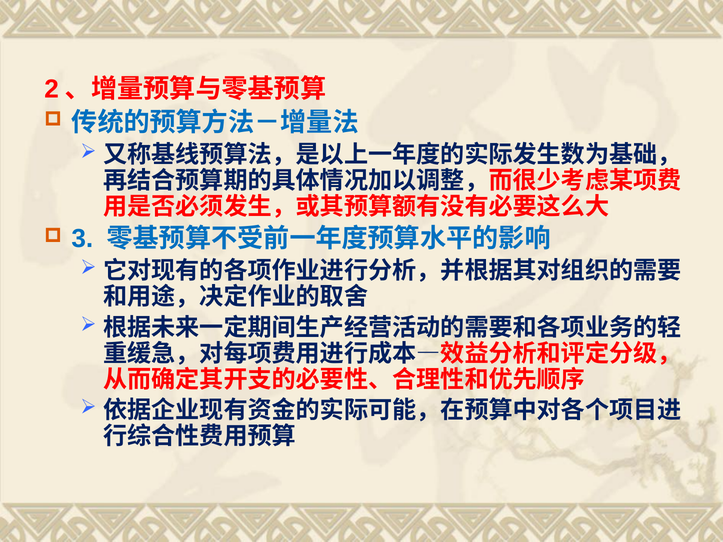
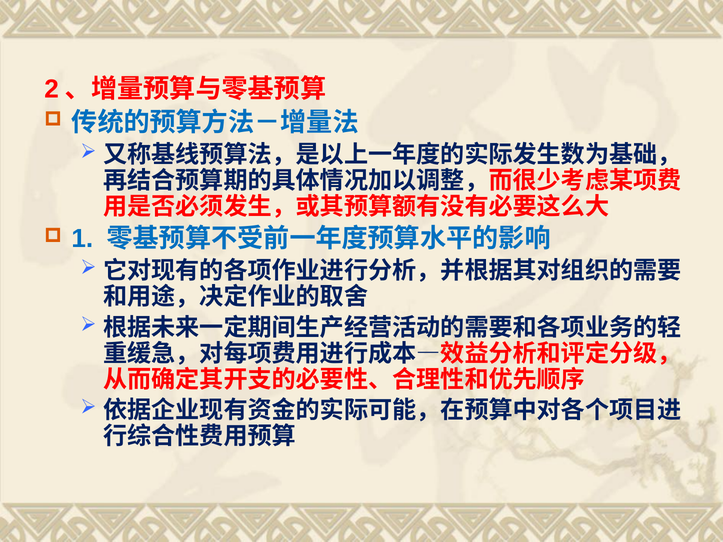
3: 3 -> 1 (82, 239)
